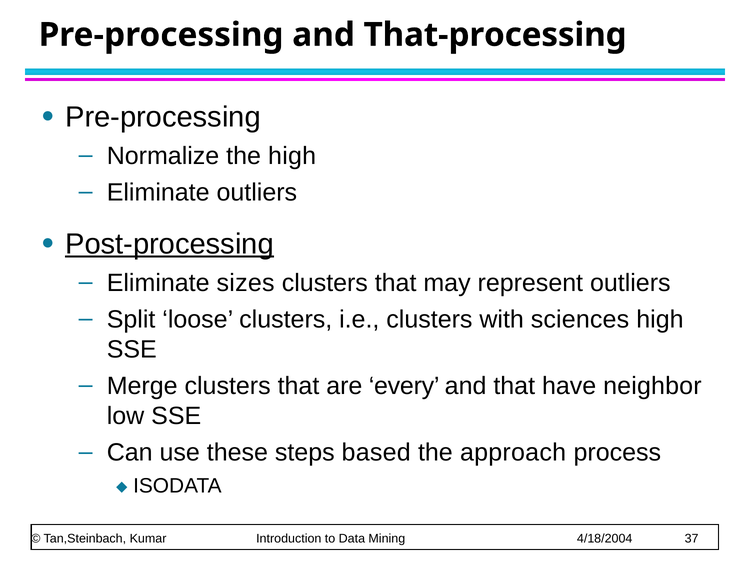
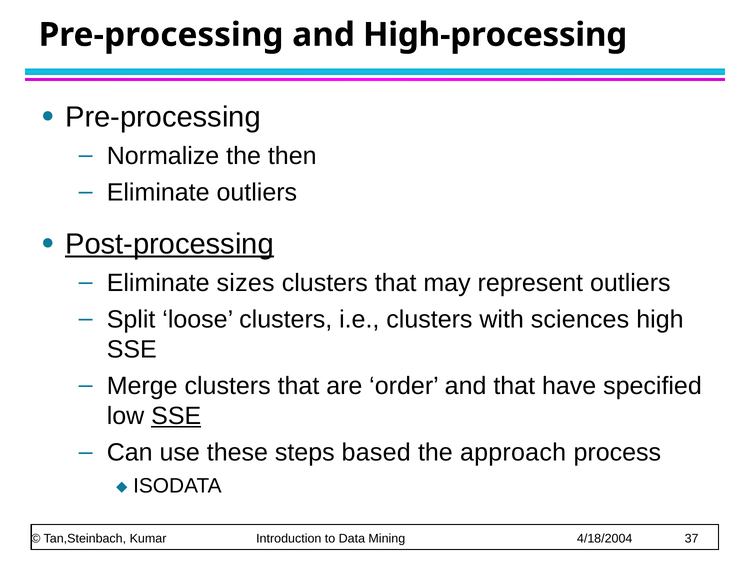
That-processing: That-processing -> High-processing (495, 35)
the high: high -> then (292, 156)
every: every -> order (404, 386)
neighbor: neighbor -> specified (652, 386)
SSE underline: none -> present (176, 416)
